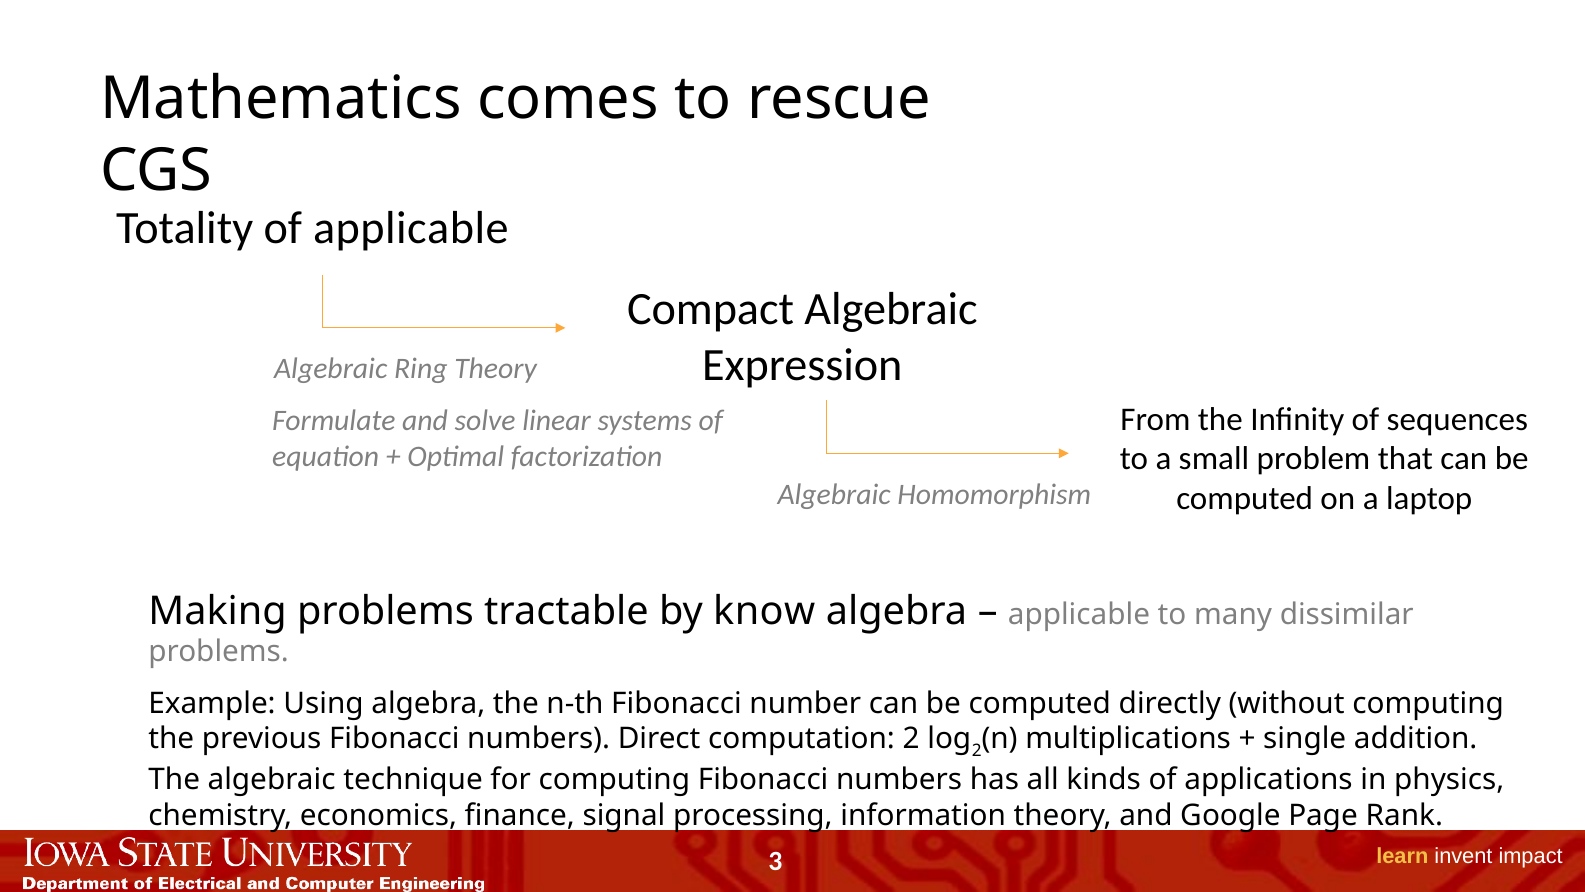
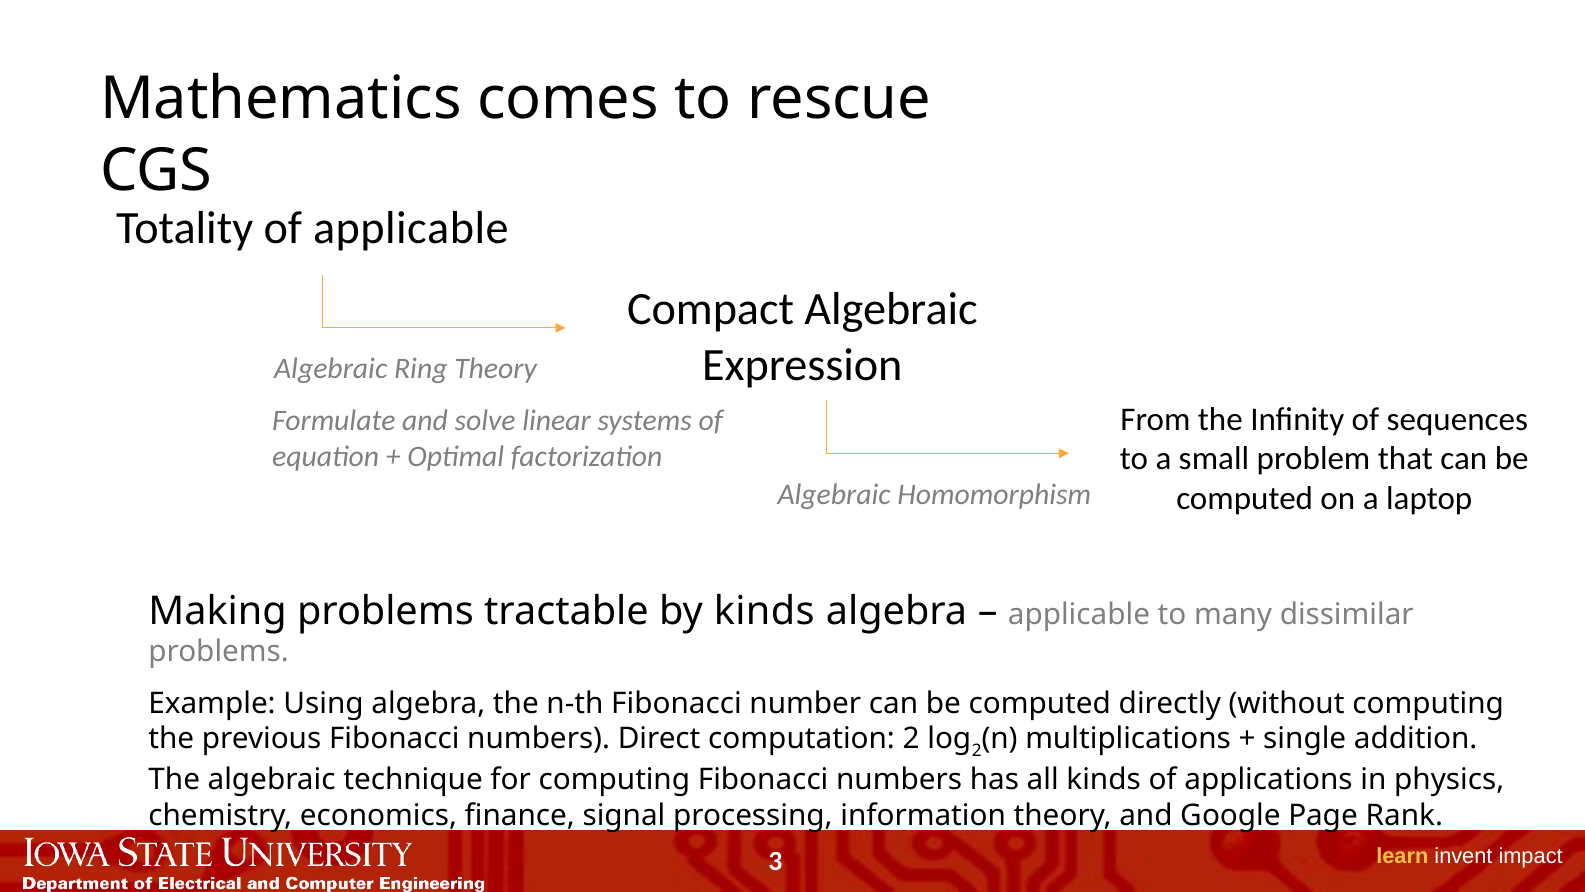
by know: know -> kinds (764, 611)
